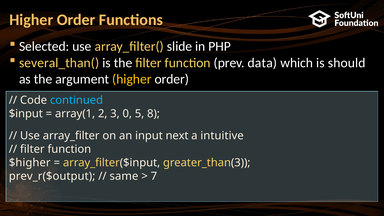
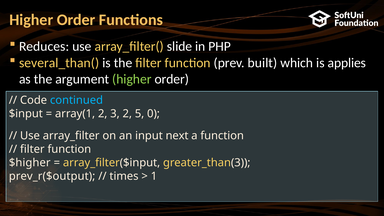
Selected: Selected -> Reduces (44, 47)
data: data -> built (262, 63)
should: should -> applies (347, 63)
higher colour: yellow -> light green (132, 79)
3 0: 0 -> 2 (127, 114)
8: 8 -> 0 (153, 114)
a intuitive: intuitive -> function (222, 136)
same: same -> times (124, 176)
7: 7 -> 1 (154, 176)
